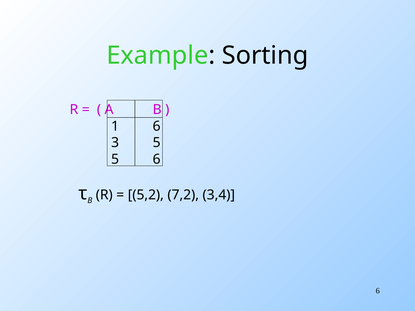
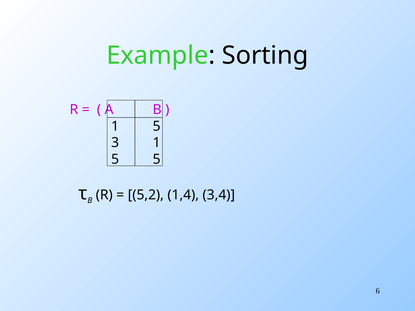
6: 6 -> 5 (157, 126)
3 5: 5 -> 1 (157, 143)
5 6: 6 -> 5 (157, 159)
7,2: 7,2 -> 1,4 (183, 195)
